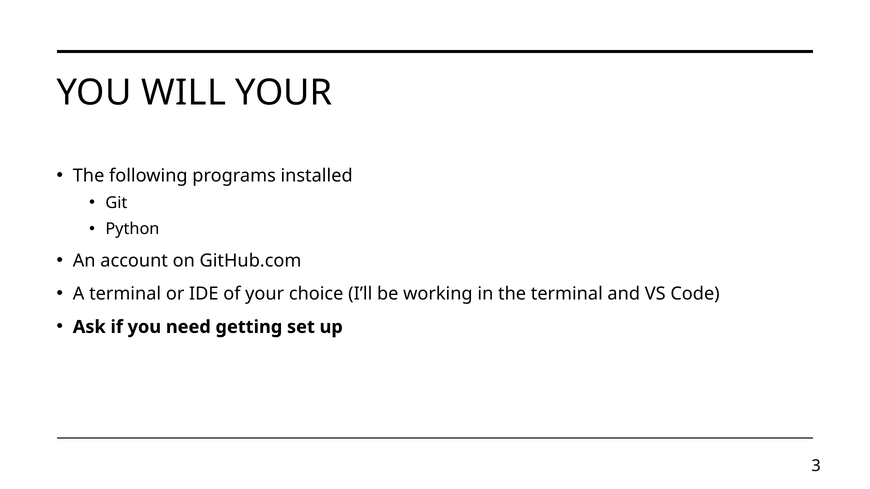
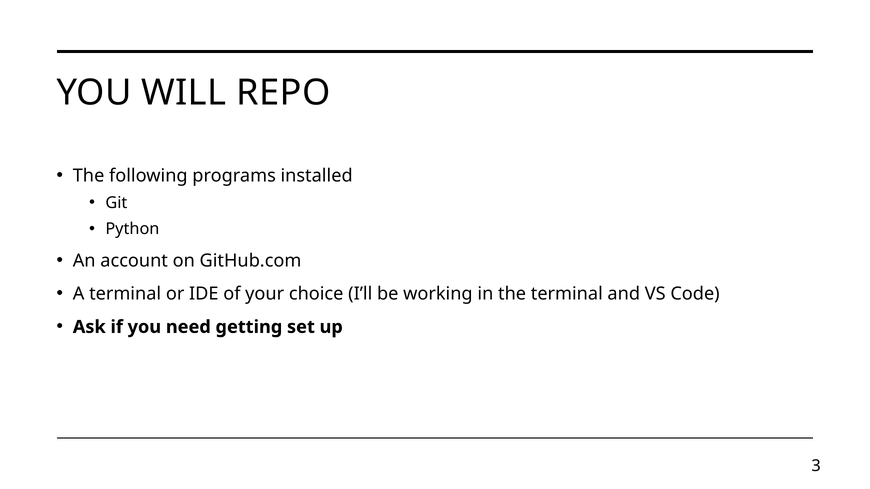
WILL YOUR: YOUR -> REPO (283, 93)
